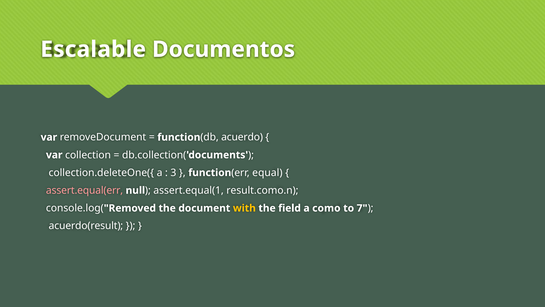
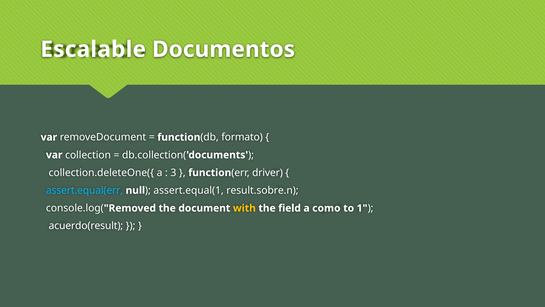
acuerdo: acuerdo -> formato (242, 137)
equal: equal -> driver (267, 172)
assert.equal(err colour: pink -> light blue (85, 190)
result.como.n: result.como.n -> result.sobre.n (262, 190)
7: 7 -> 1 (362, 208)
